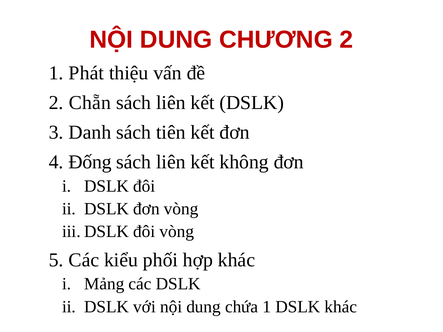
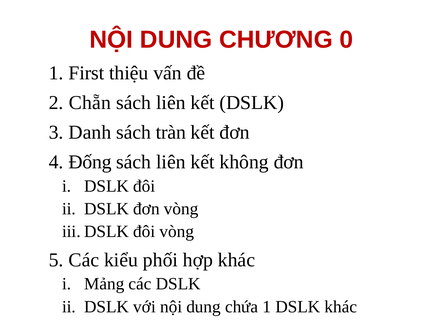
CHƯƠNG 2: 2 -> 0 (346, 40)
Phát: Phát -> First (86, 73)
tiên: tiên -> tràn (171, 133)
